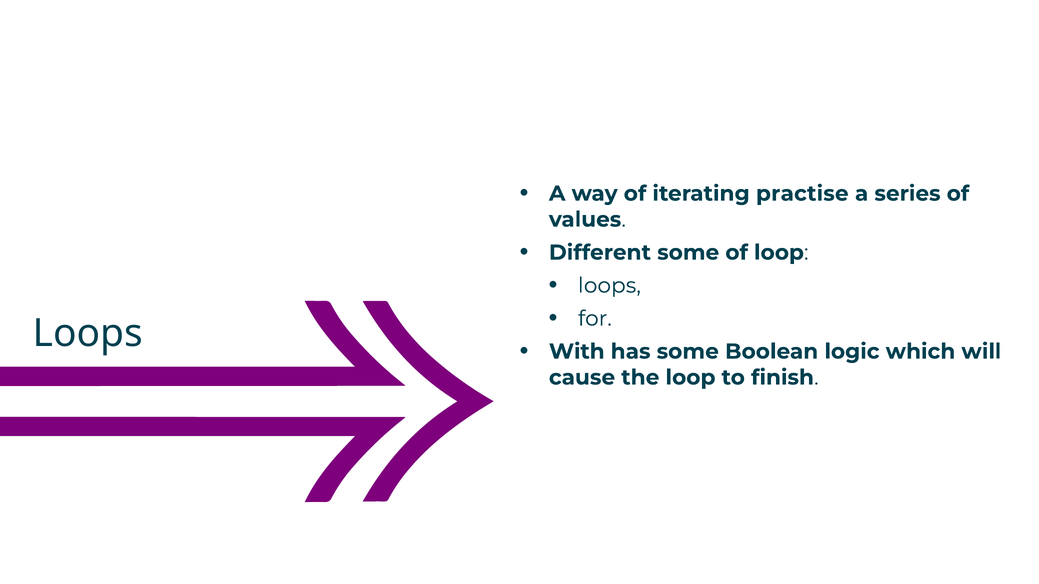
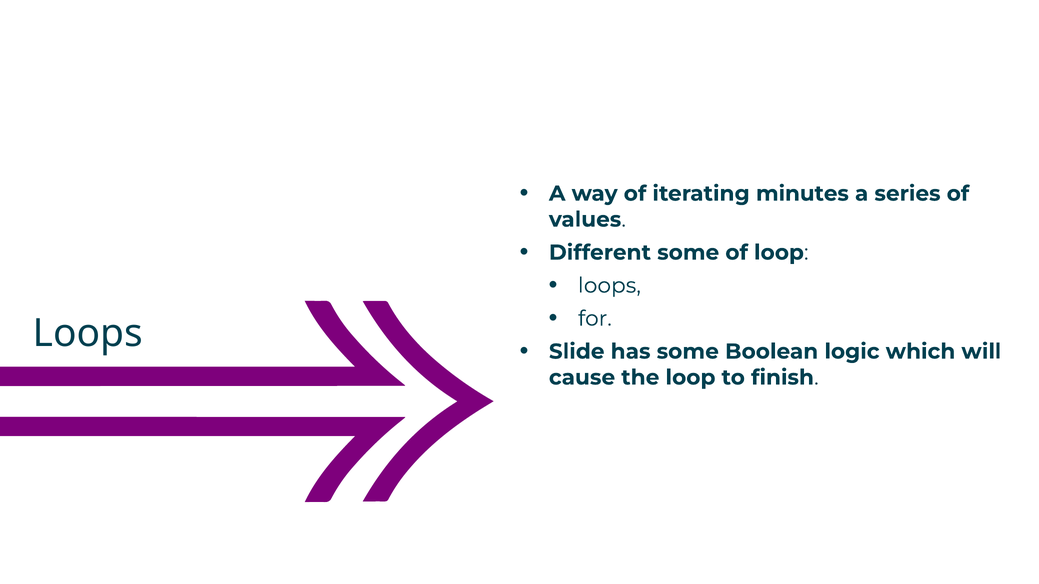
practise: practise -> minutes (802, 194)
With: With -> Slide (577, 352)
